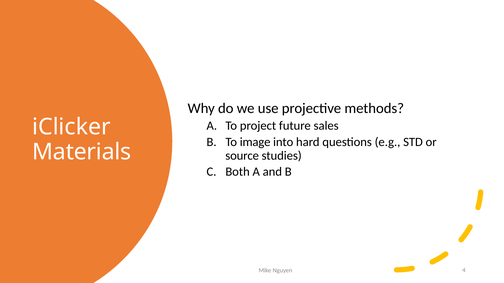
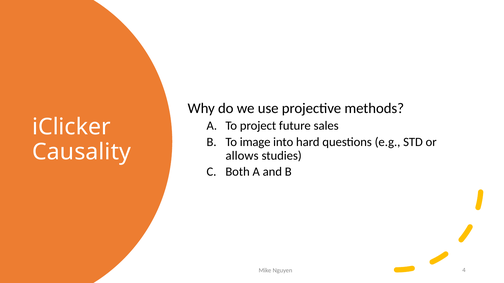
Materials: Materials -> Causality (82, 152)
source: source -> allows (242, 156)
